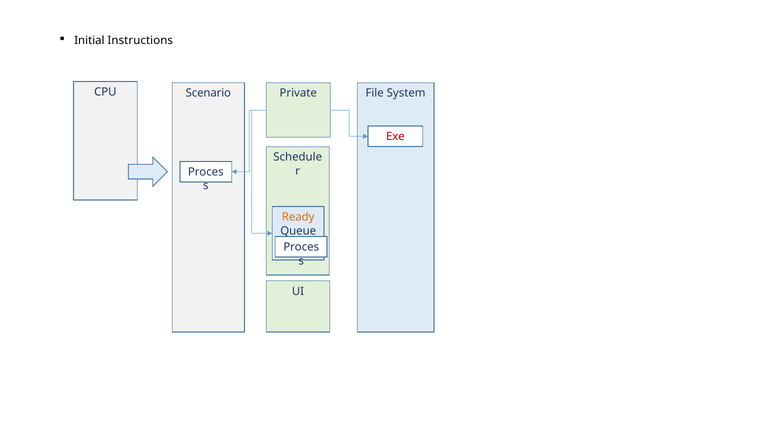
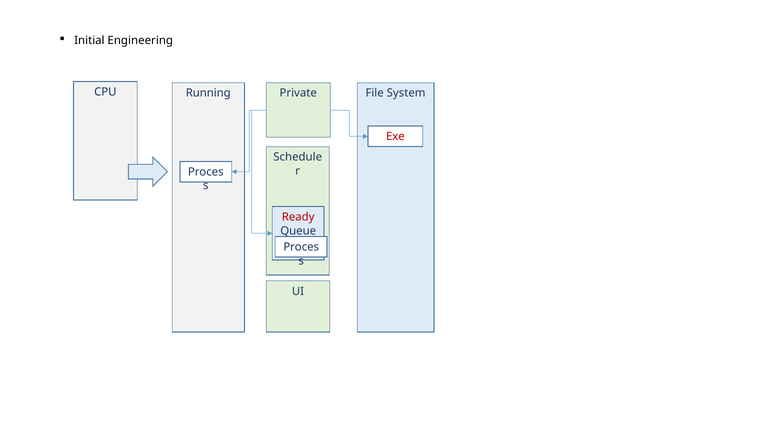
Instructions: Instructions -> Engineering (140, 41)
Scenario: Scenario -> Running (208, 93)
Ready colour: orange -> red (298, 217)
